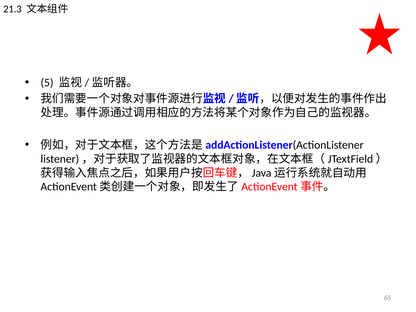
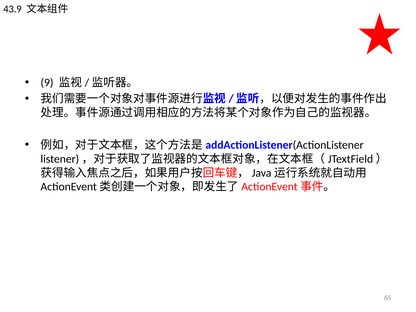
21.3: 21.3 -> 43.9 (12, 9)
5: 5 -> 9 (47, 83)
